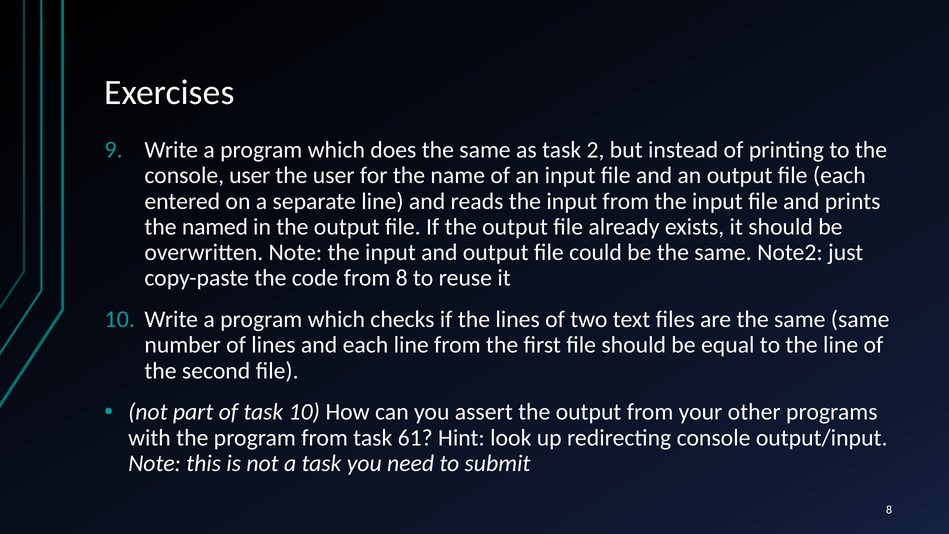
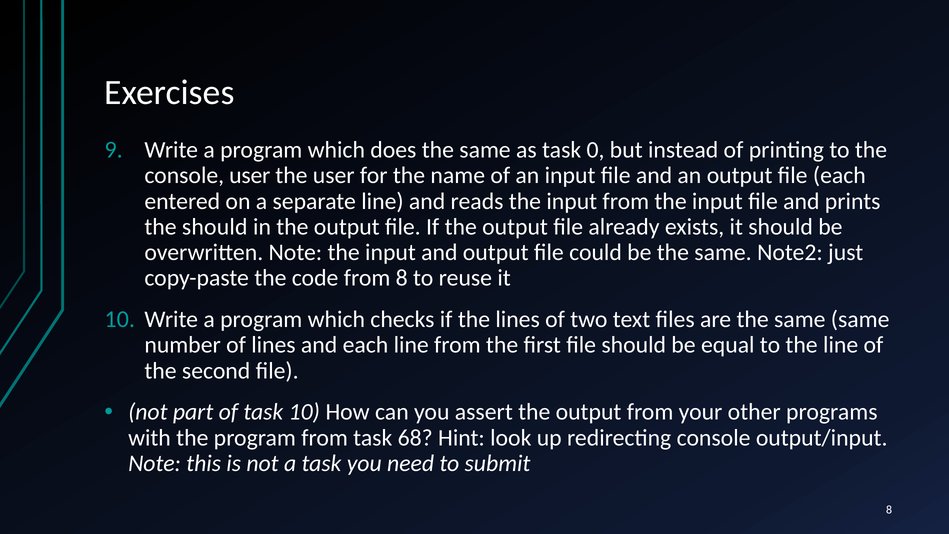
2: 2 -> 0 (595, 150)
the named: named -> should (215, 227)
61: 61 -> 68 (415, 438)
